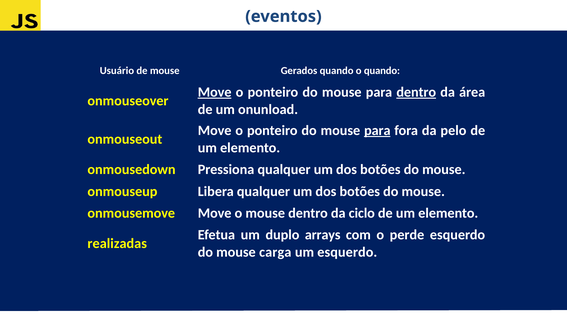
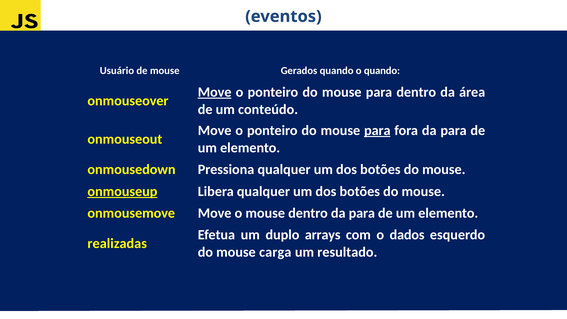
dentro underline: present -> none (416, 92)
onunload: onunload -> conteúdo (268, 109)
fora da pelo: pelo -> para (454, 130)
onmouseup underline: none -> present (122, 191)
dentro da ciclo: ciclo -> para (362, 213)
perde: perde -> dados (407, 235)
um esquerdo: esquerdo -> resultado (347, 252)
